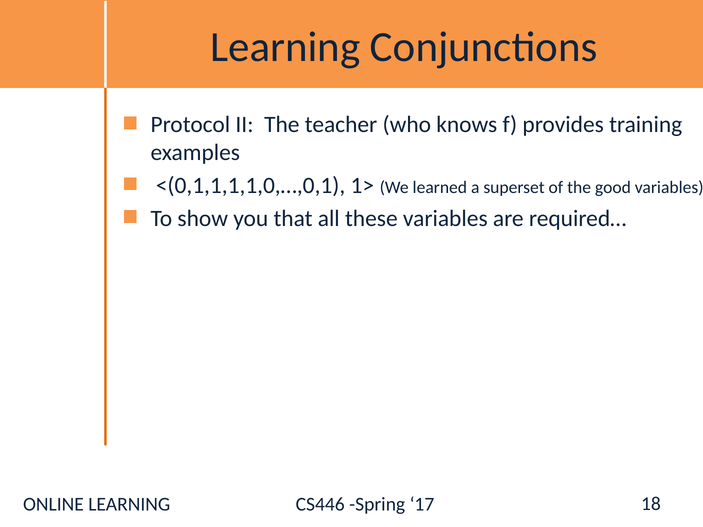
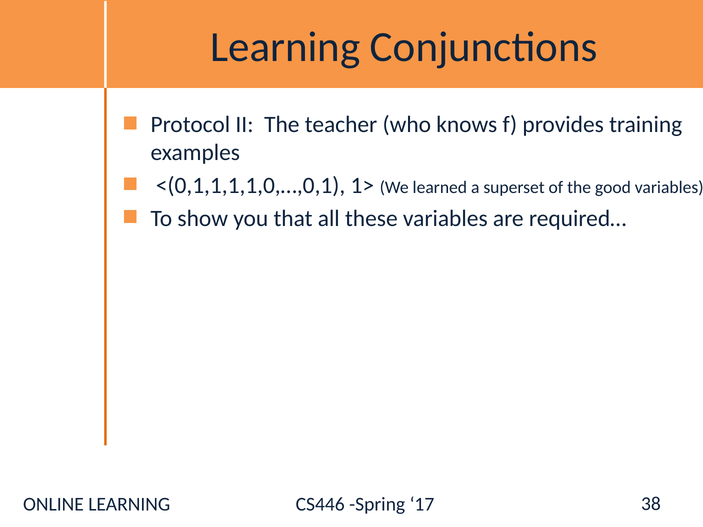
18: 18 -> 38 (651, 504)
